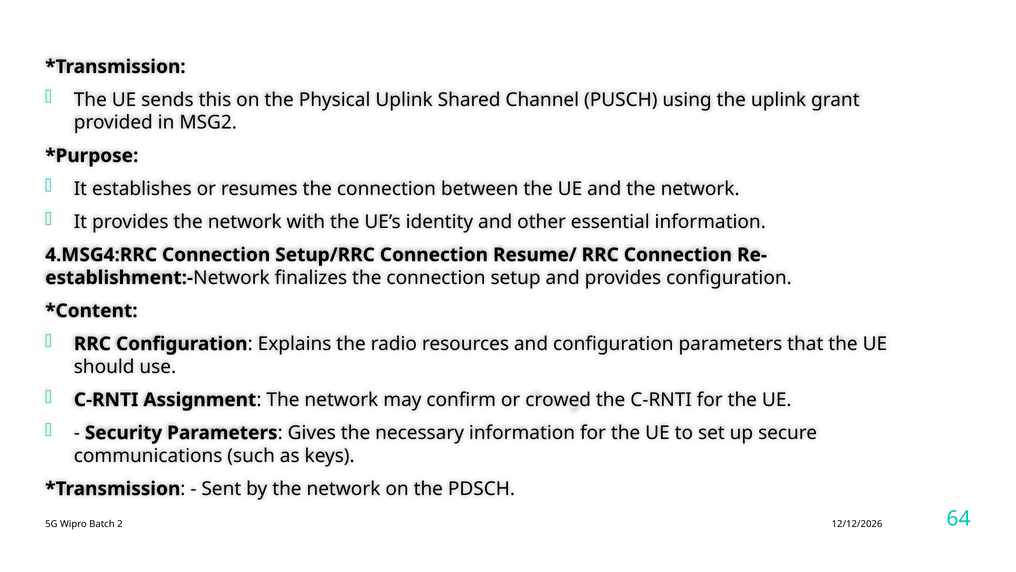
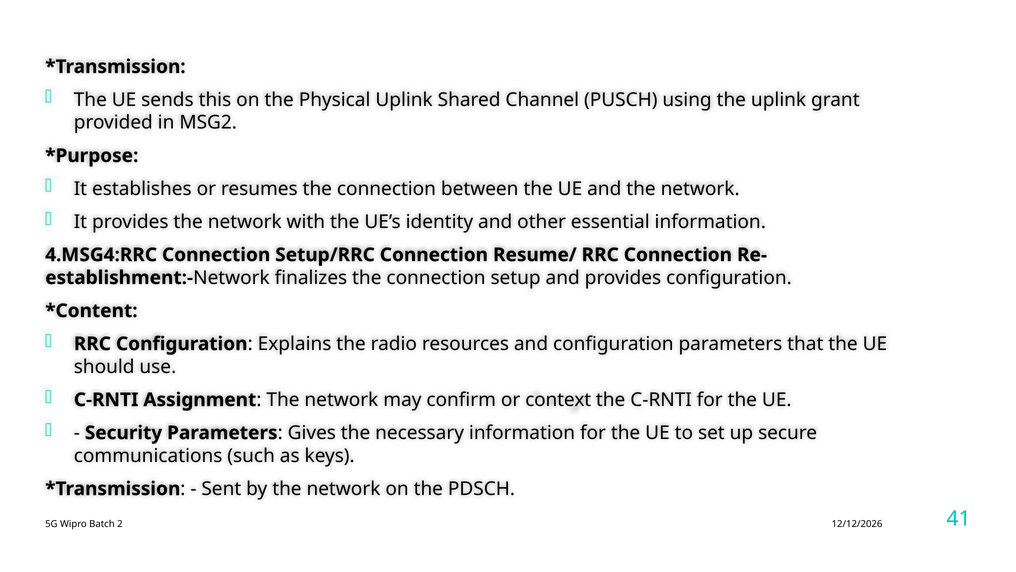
crowed: crowed -> context (558, 399)
64: 64 -> 41 (959, 518)
